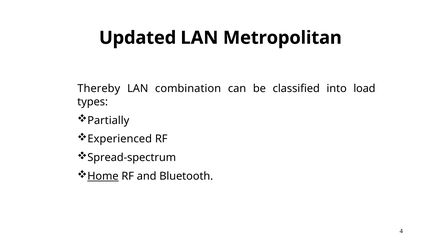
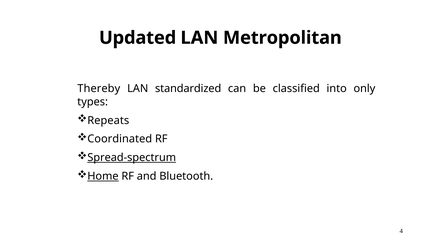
combination: combination -> standardized (188, 89)
load: load -> only (364, 89)
Partially: Partially -> Repeats (108, 120)
Experienced: Experienced -> Coordinated (120, 139)
Spread-spectrum underline: none -> present (132, 158)
